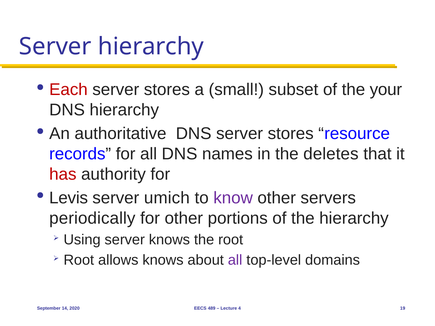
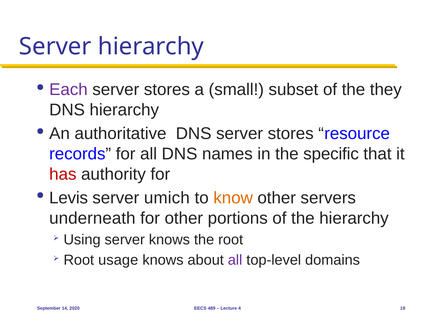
Each colour: red -> purple (68, 90)
your: your -> they (386, 90)
deletes: deletes -> specific (331, 154)
know colour: purple -> orange (233, 198)
periodically: periodically -> underneath (92, 218)
allows: allows -> usage (118, 260)
